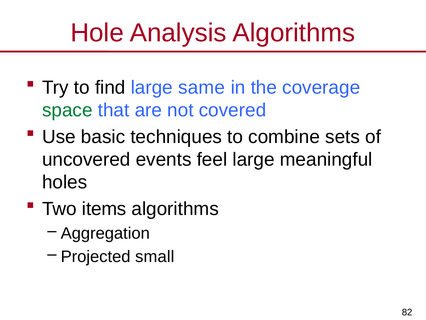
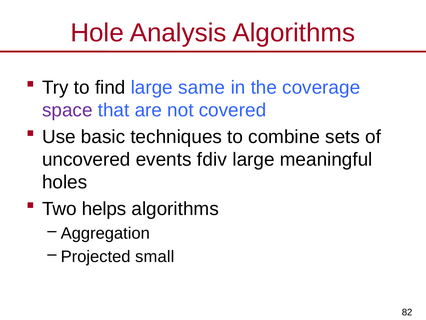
space colour: green -> purple (67, 110)
feel: feel -> fdiv (212, 159)
items: items -> helps (104, 209)
